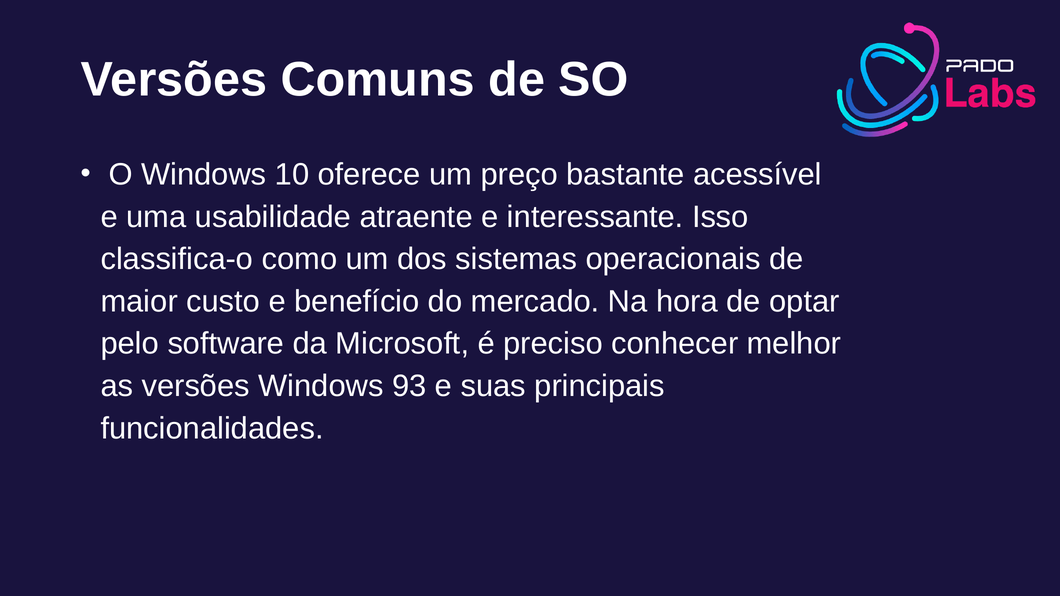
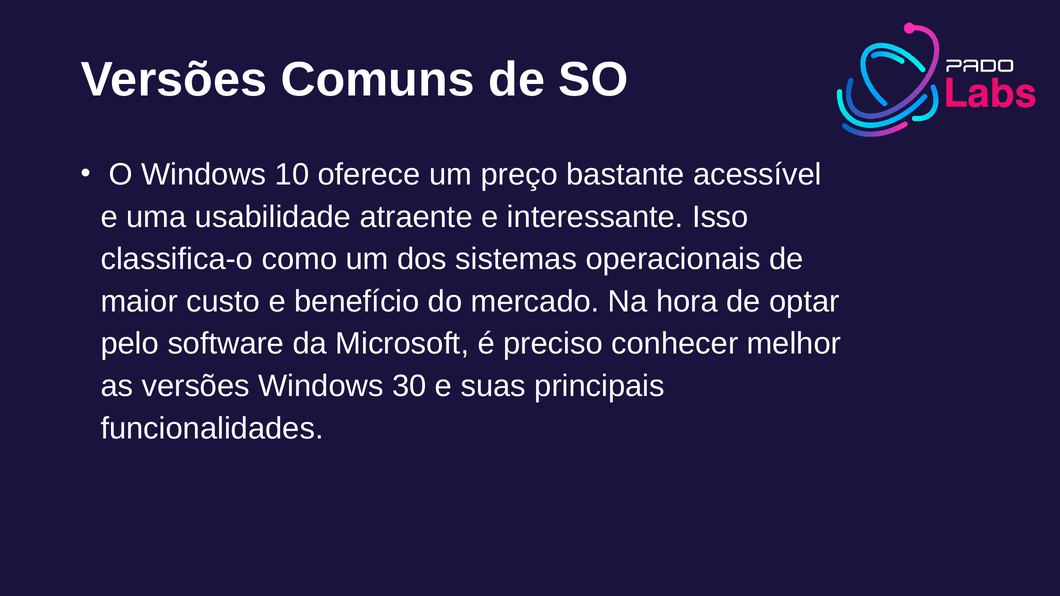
93: 93 -> 30 (409, 386)
